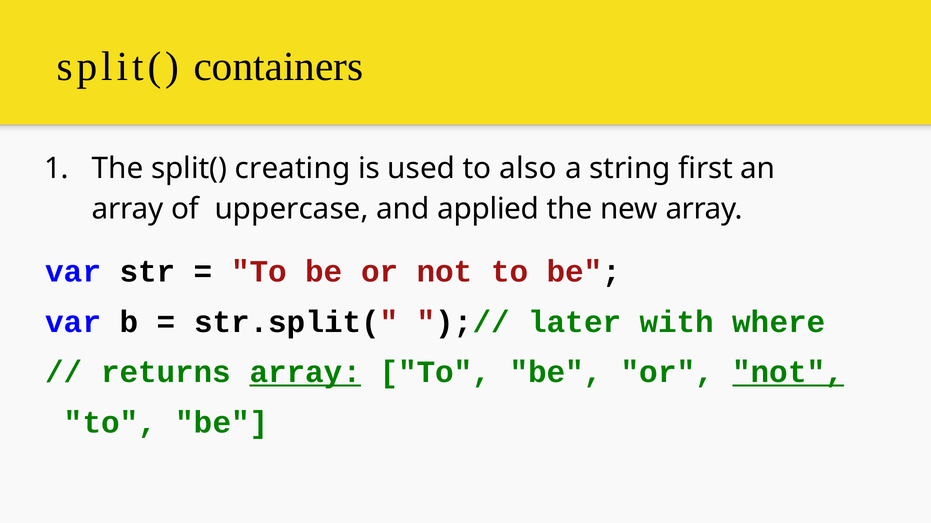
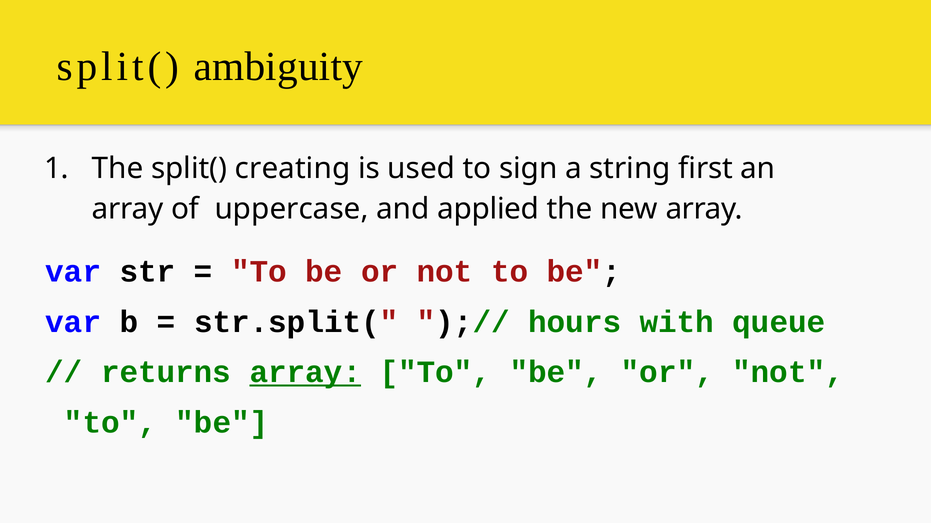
containers: containers -> ambiguity (278, 67)
also: also -> sign (528, 168)
later: later -> hours (575, 322)
where: where -> queue (779, 322)
not underline: present -> none (788, 373)
